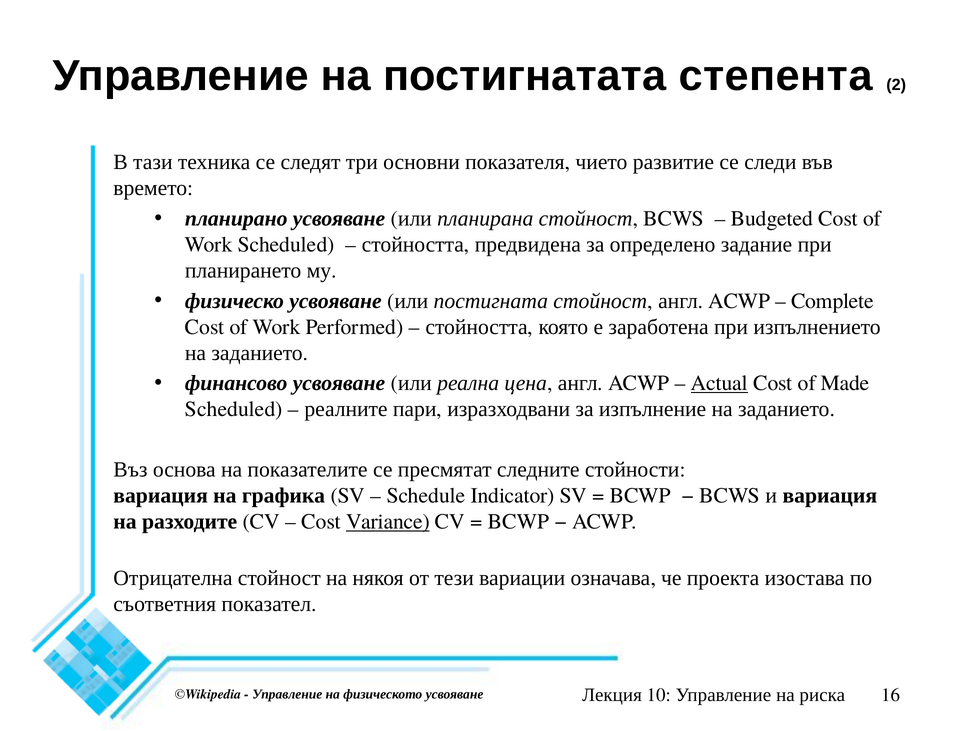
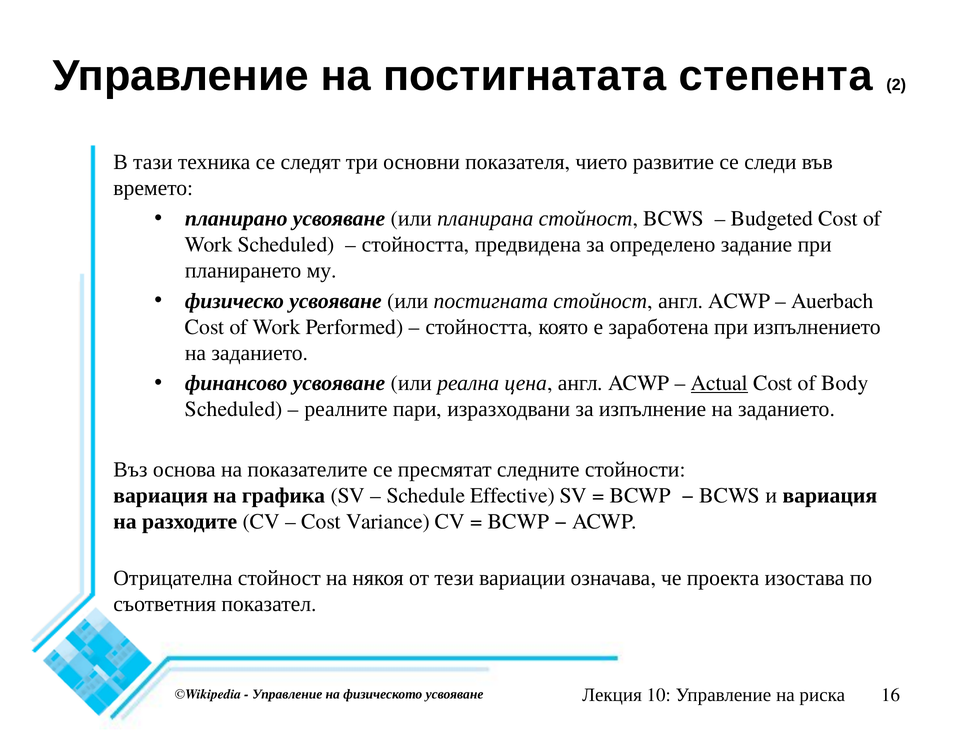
Complete: Complete -> Auerbach (832, 301)
Made: Made -> Body (845, 383)
Indicator: Indicator -> Effective (513, 496)
Variance underline: present -> none (388, 522)
